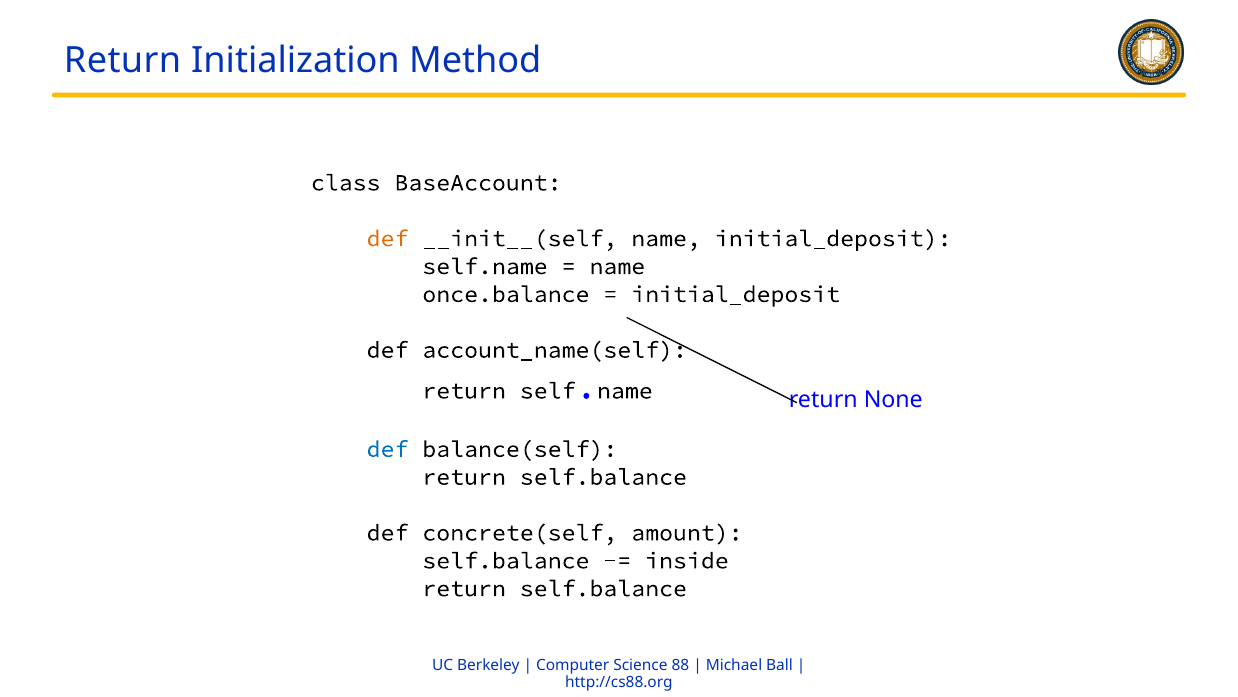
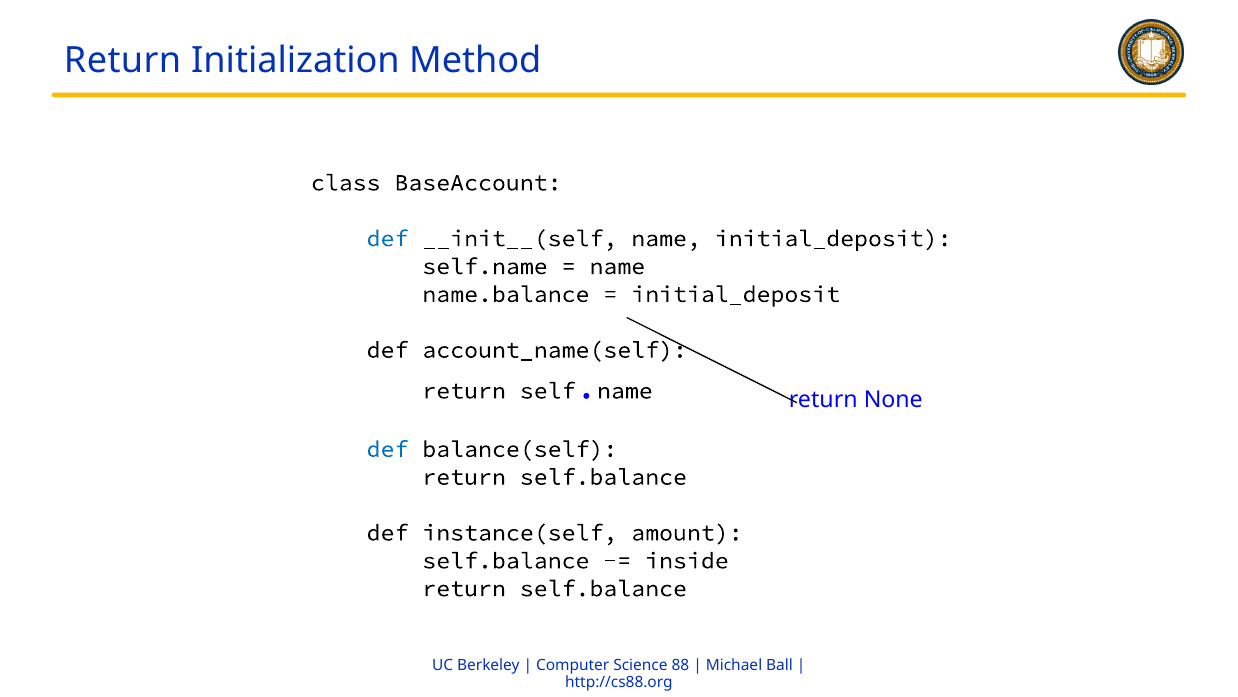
def colour: orange -> blue (387, 238)
once.balance: once.balance -> name.balance (506, 294)
concrete(self: concrete(self -> instance(self (520, 532)
